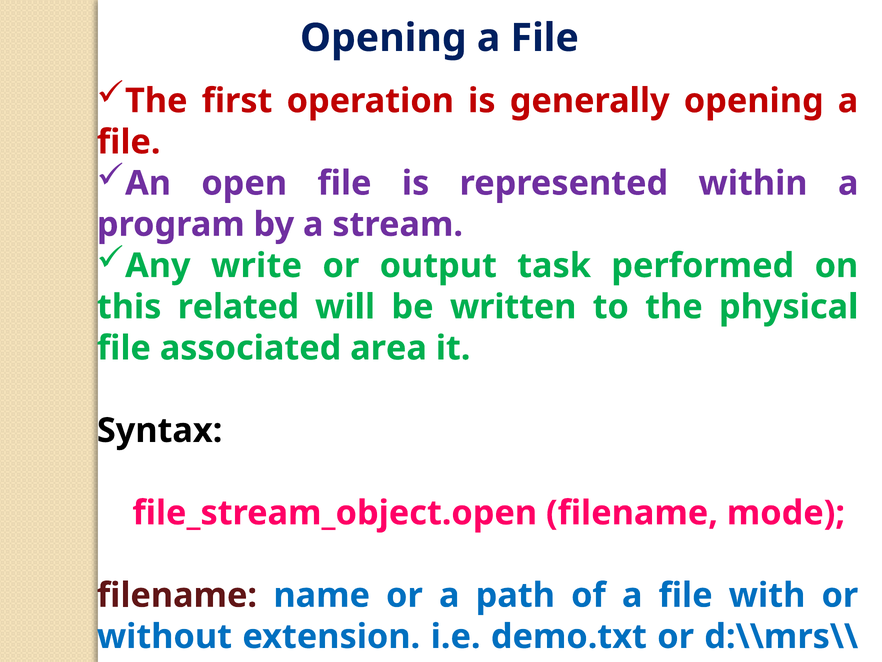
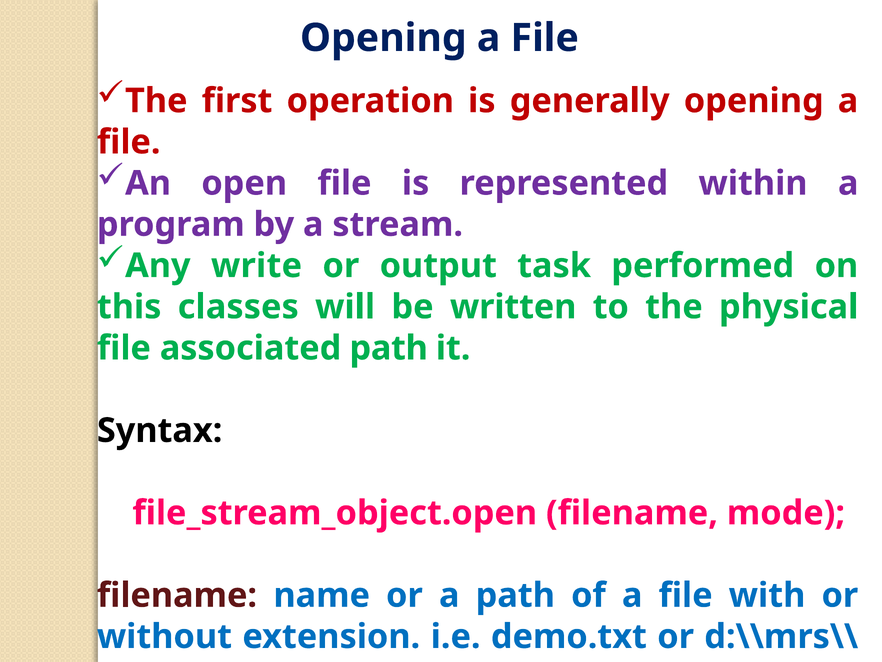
related: related -> classes (238, 307)
associated area: area -> path (389, 348)
